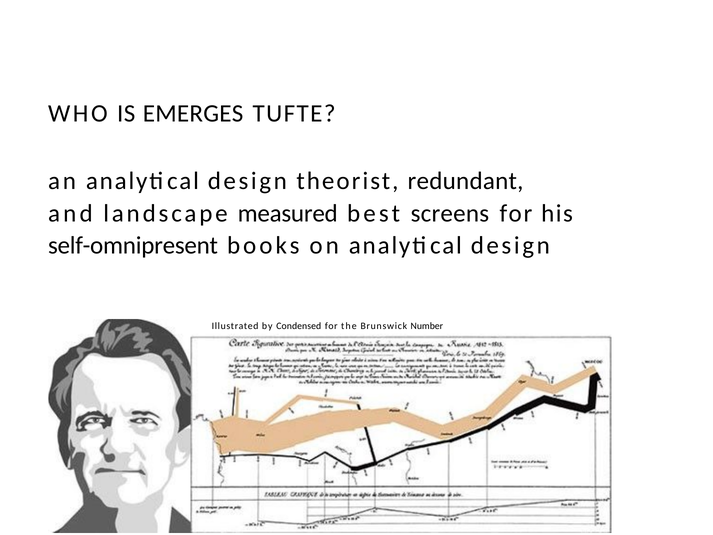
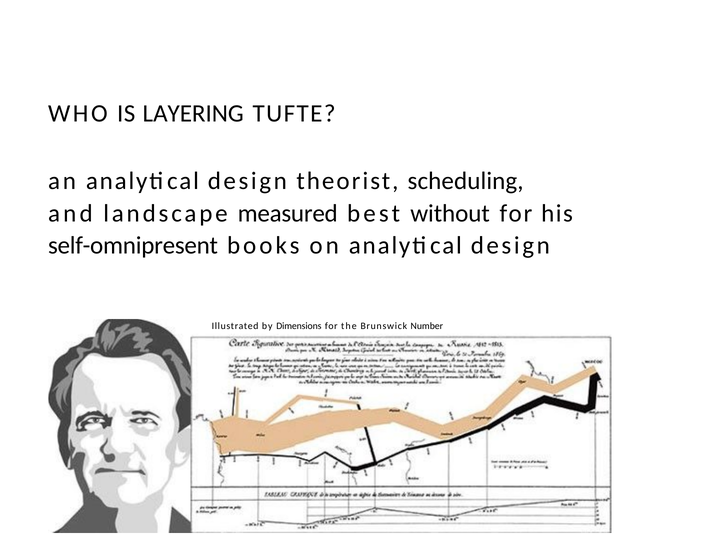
EMERGES: EMERGES -> LAYERING (193, 113)
redundant: redundant -> scheduling (466, 181)
screens: screens -> without (450, 214)
Condensed: Condensed -> Dimensions (299, 326)
